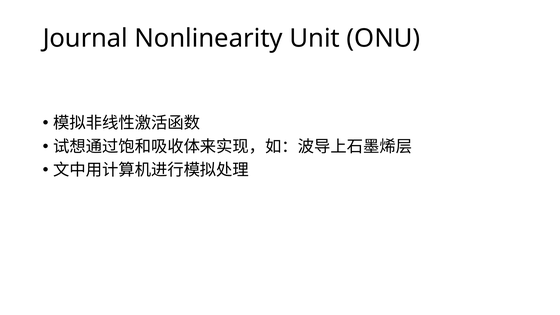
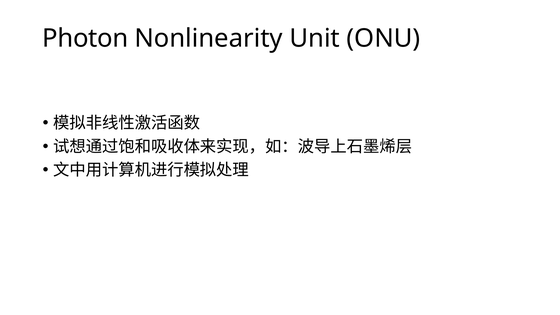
Journal: Journal -> Photon (85, 38)
